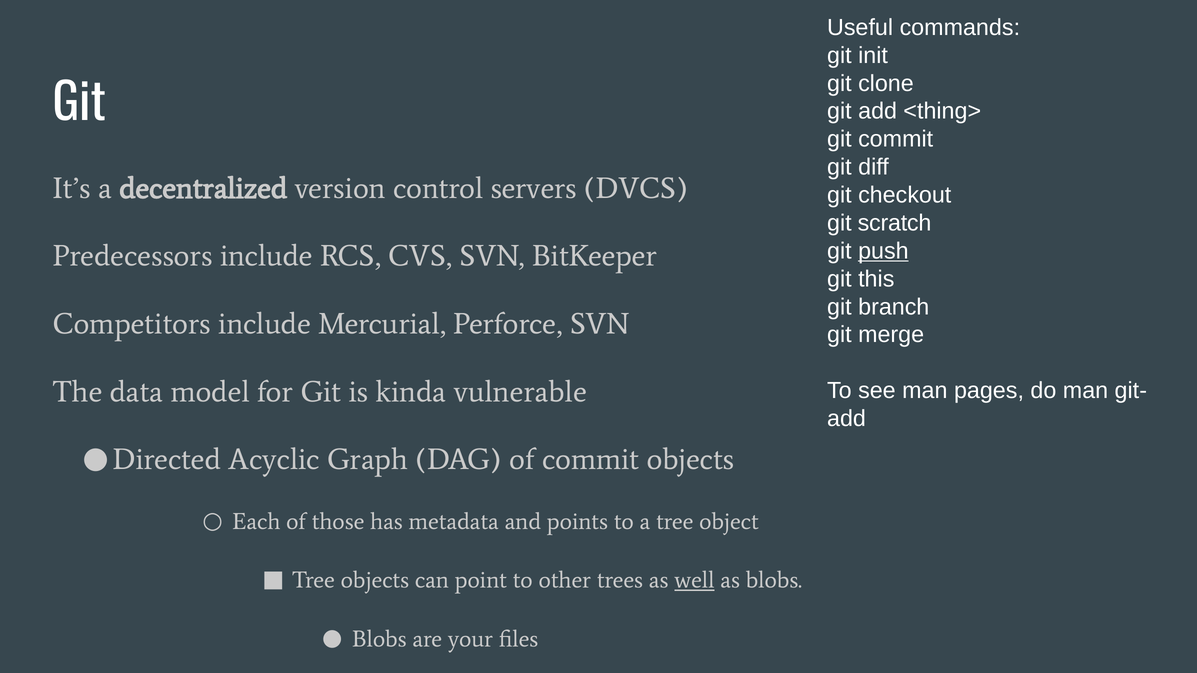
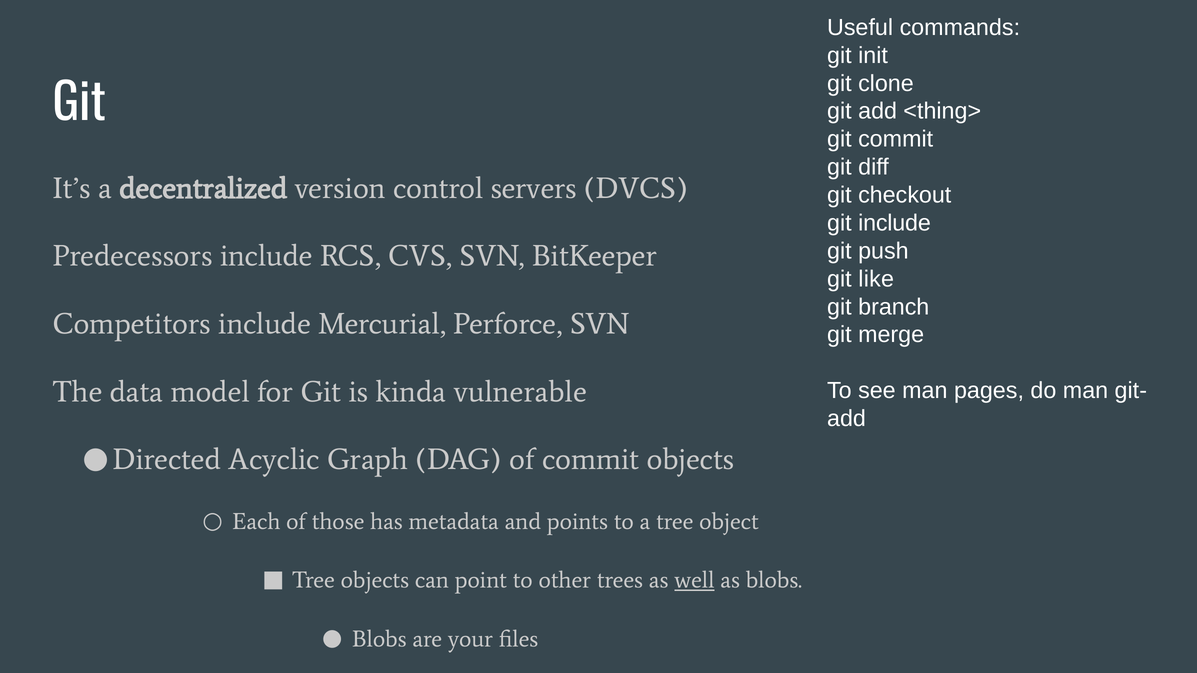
git scratch: scratch -> include (894, 223)
push underline: present -> none (883, 251)
this: this -> like (876, 279)
